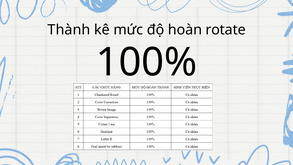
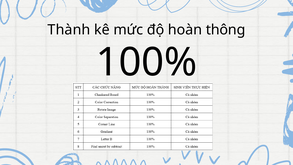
rotate: rotate -> thông (226, 30)
